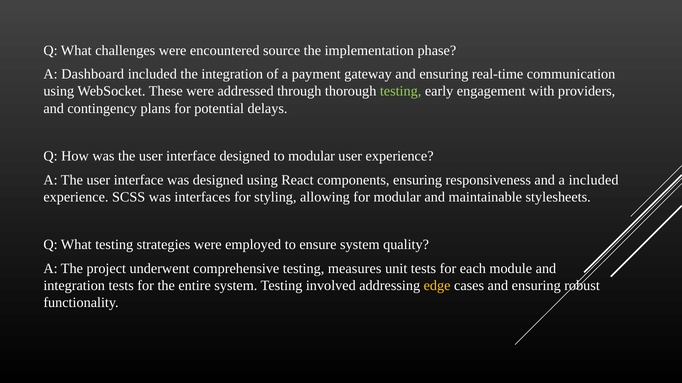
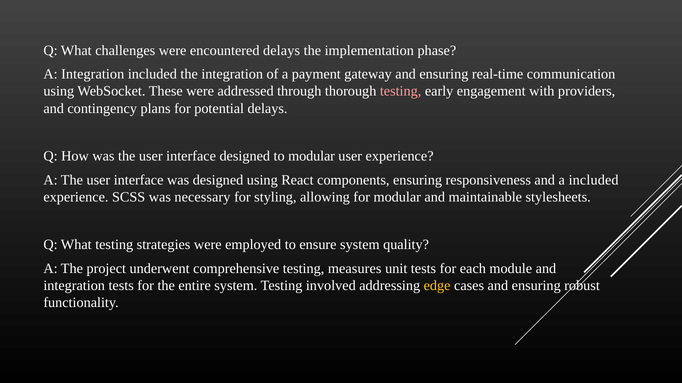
encountered source: source -> delays (282, 50)
A Dashboard: Dashboard -> Integration (93, 74)
testing colour: light green -> pink (401, 91)
interfaces: interfaces -> necessary (202, 197)
